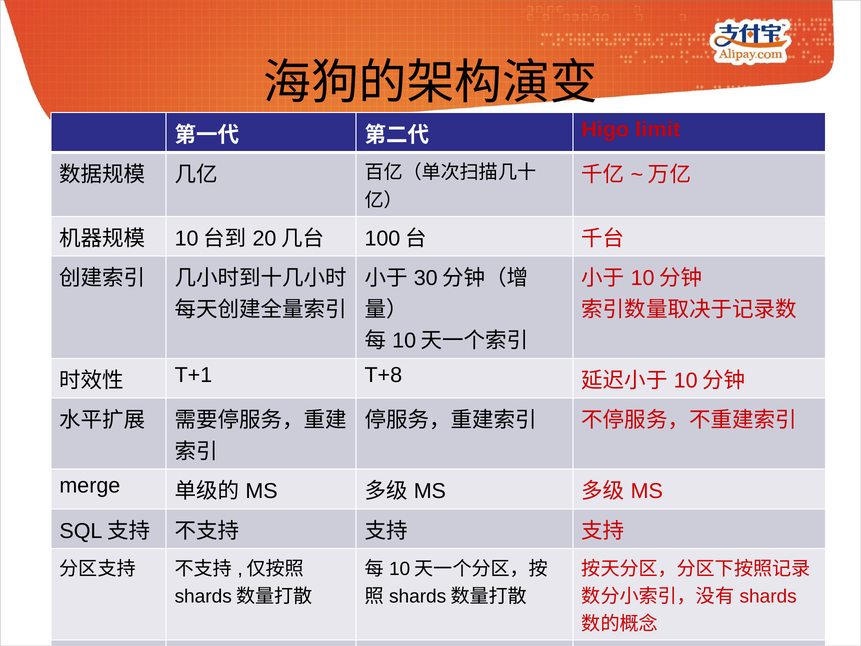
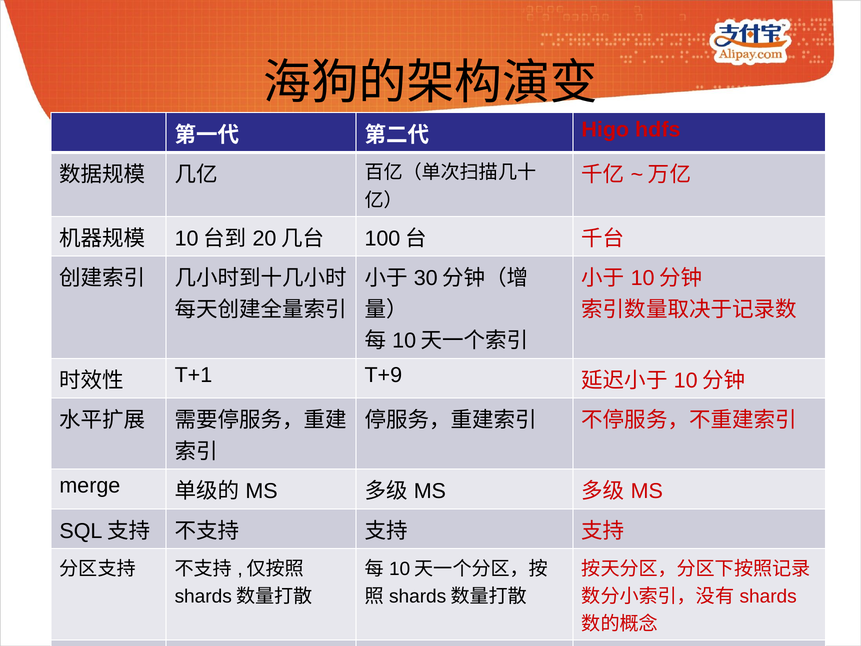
limit: limit -> hdfs (658, 129)
T+8: T+8 -> T+9 (383, 375)
